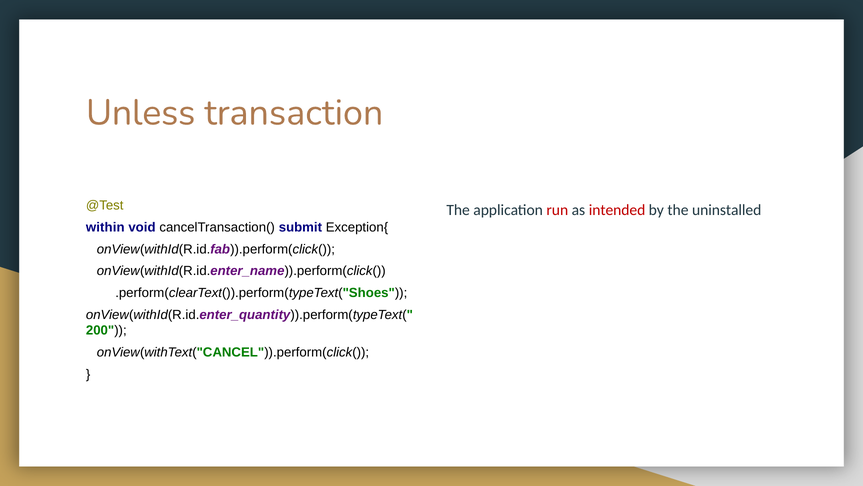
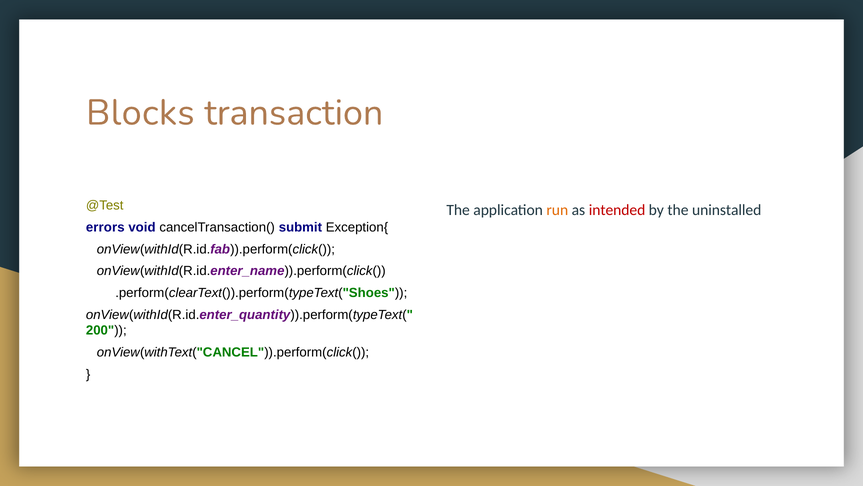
Unless: Unless -> Blocks (140, 113)
run colour: red -> orange (557, 210)
within: within -> errors (105, 227)
